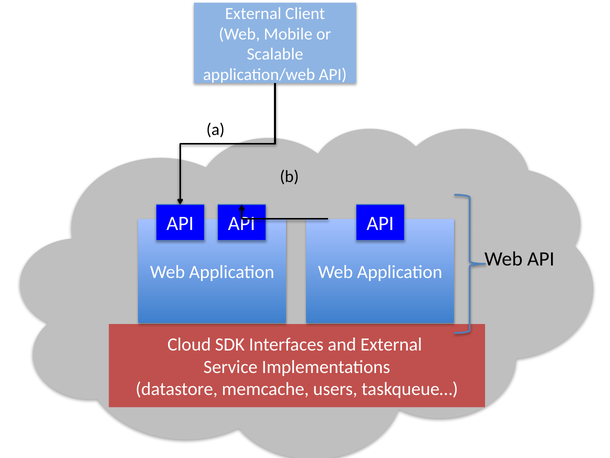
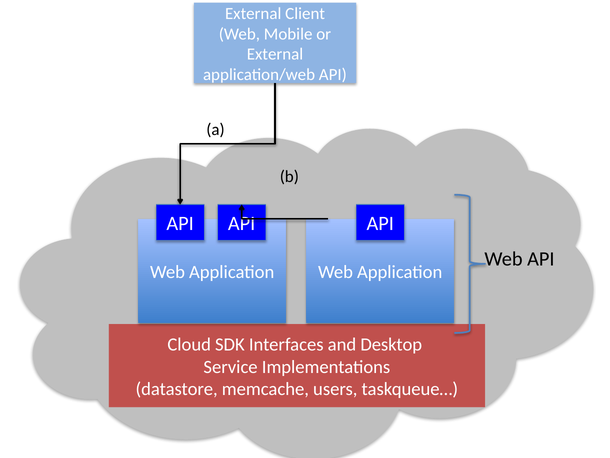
Scalable: Scalable -> External (275, 54)
and External: External -> Desktop (391, 344)
